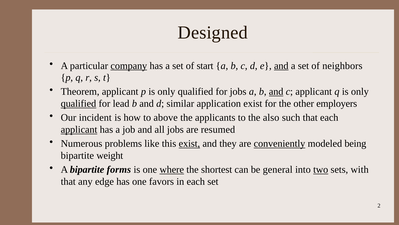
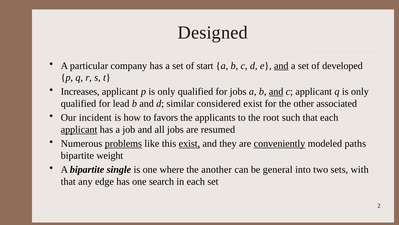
company underline: present -> none (129, 66)
neighbors: neighbors -> developed (342, 66)
Theorem: Theorem -> Increases (80, 91)
qualified underline: present -> none (78, 103)
application: application -> considered (219, 103)
employers: employers -> associated (337, 103)
above: above -> favors (166, 117)
also: also -> root (271, 117)
problems underline: none -> present (123, 143)
being: being -> paths (355, 143)
forms: forms -> single (119, 169)
where underline: present -> none (172, 169)
shortest: shortest -> another (217, 169)
two underline: present -> none (321, 169)
favors: favors -> search (162, 181)
